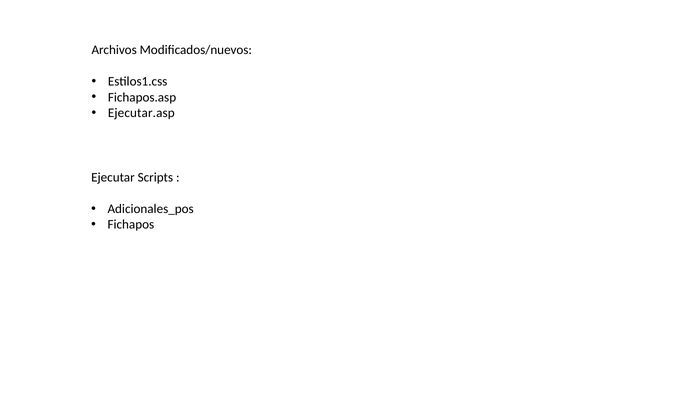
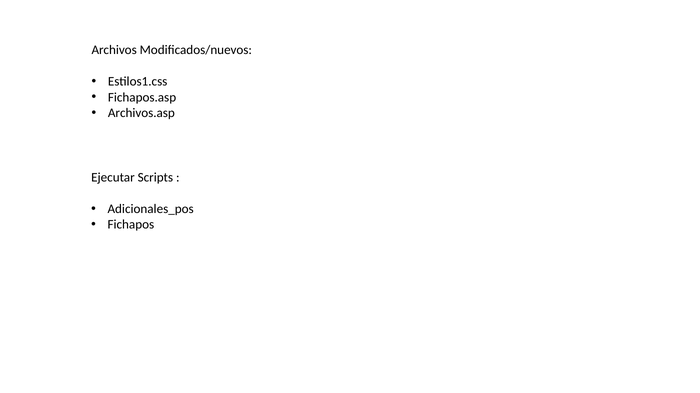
Ejecutar.asp: Ejecutar.asp -> Archivos.asp (141, 113)
